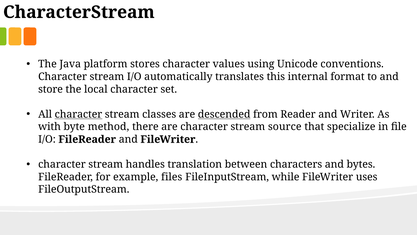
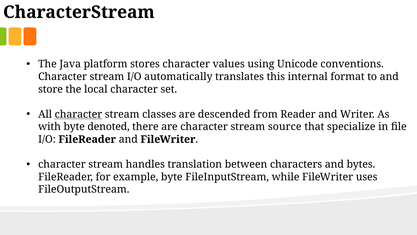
descended underline: present -> none (224, 114)
method: method -> denoted (109, 127)
example files: files -> byte (172, 177)
